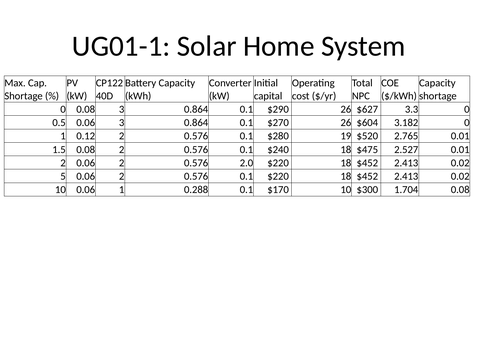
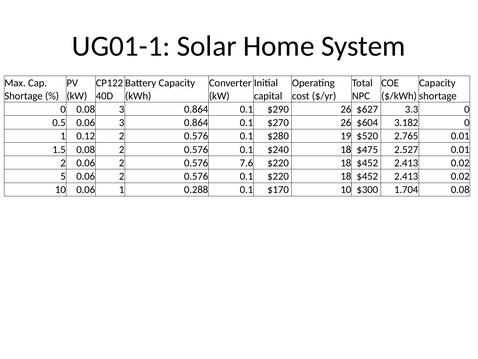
2.0: 2.0 -> 7.6 (247, 163)
